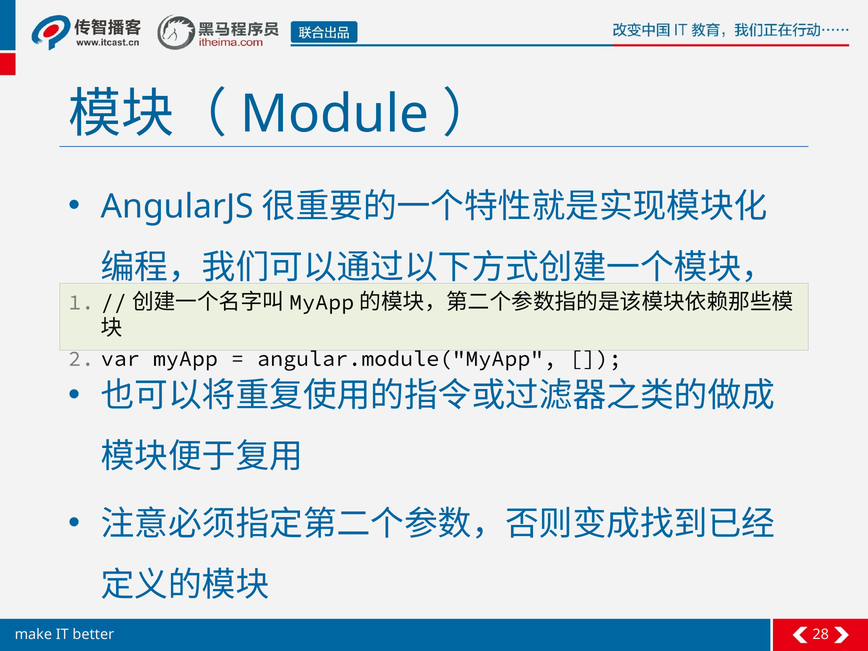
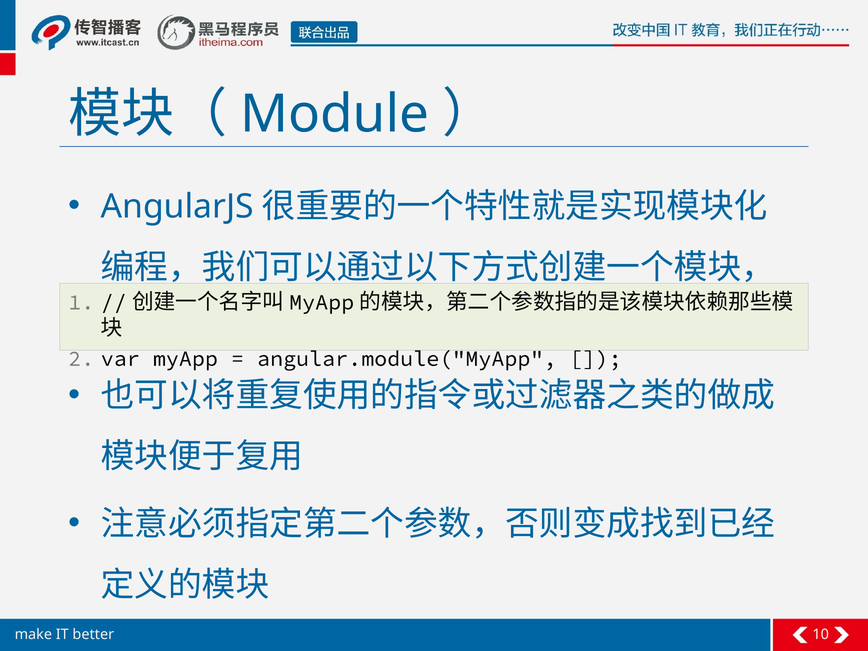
28: 28 -> 10 (821, 635)
